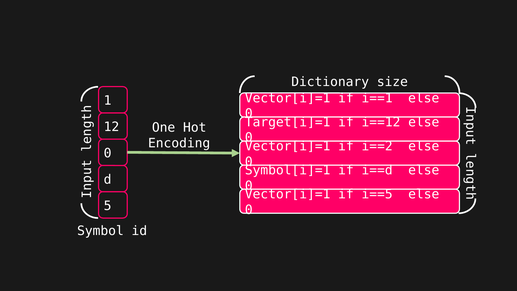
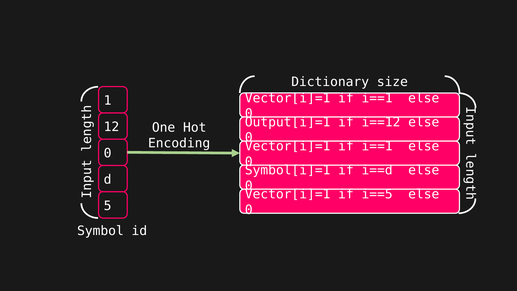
Target[i]=1: Target[i]=1 -> Output[i]=1 (288, 122)
i==2: i==2 -> i==1 (377, 146)
